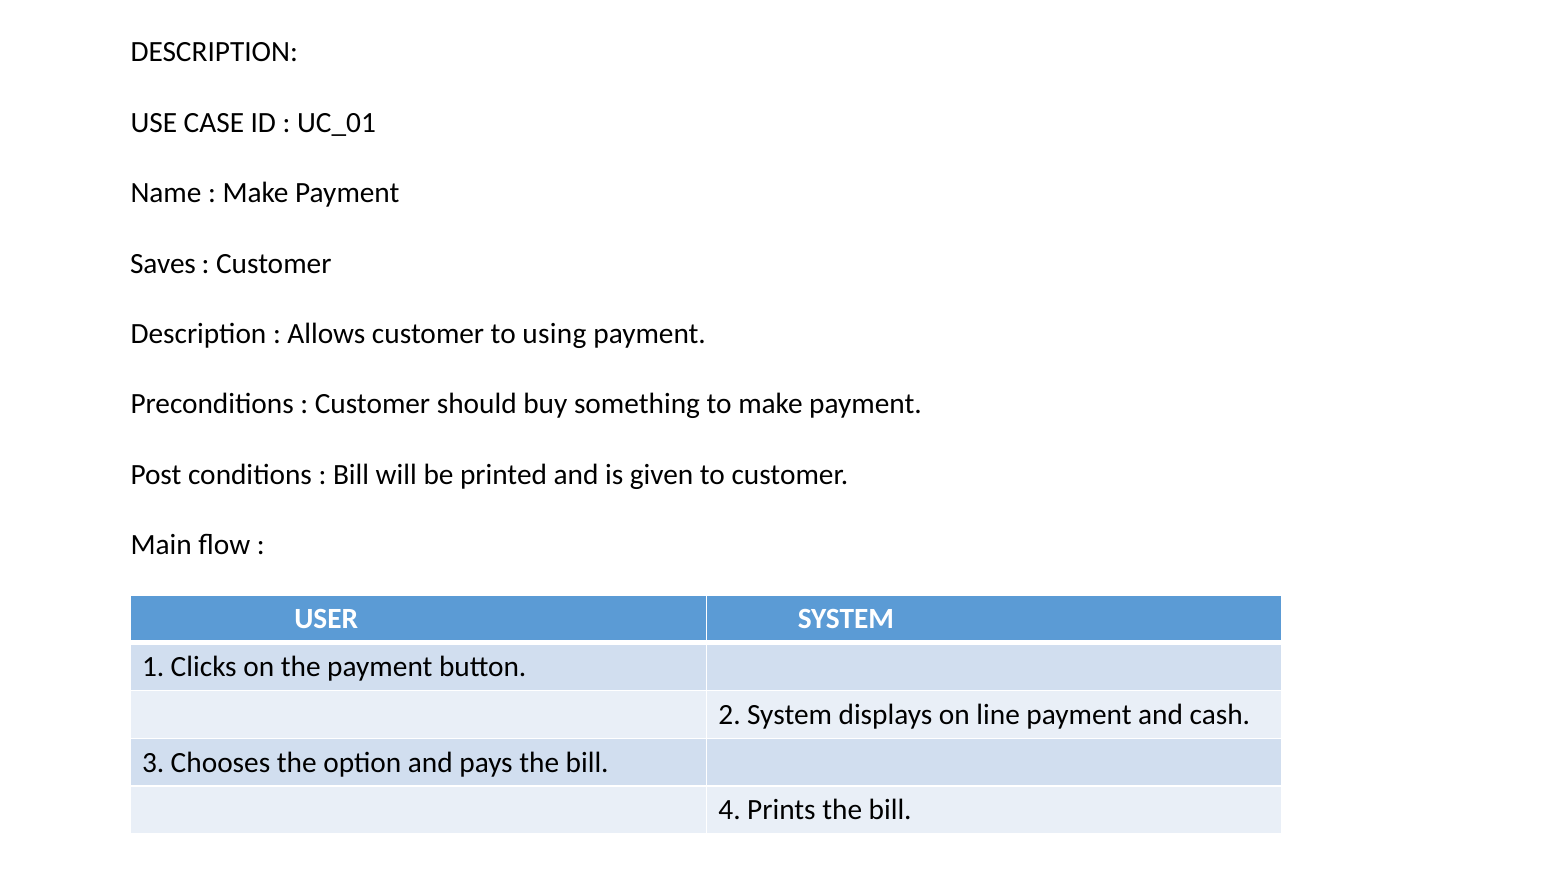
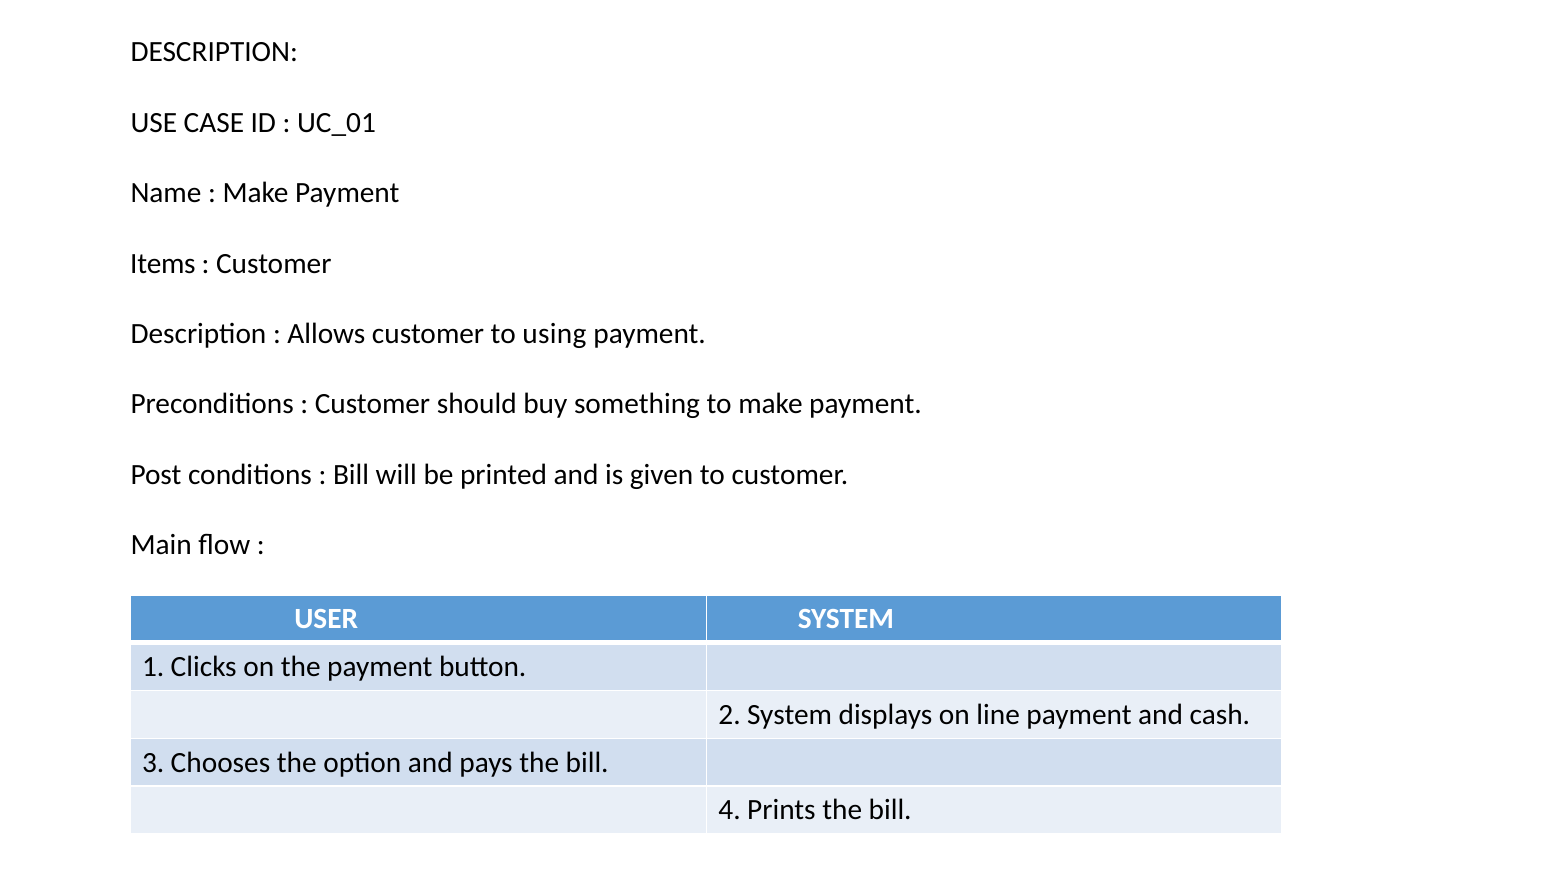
Saves: Saves -> Items (163, 264)
